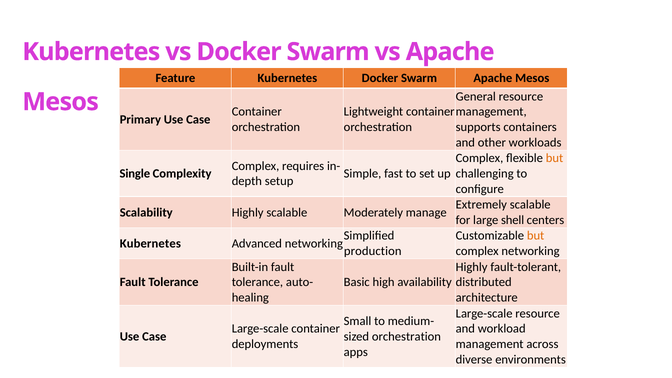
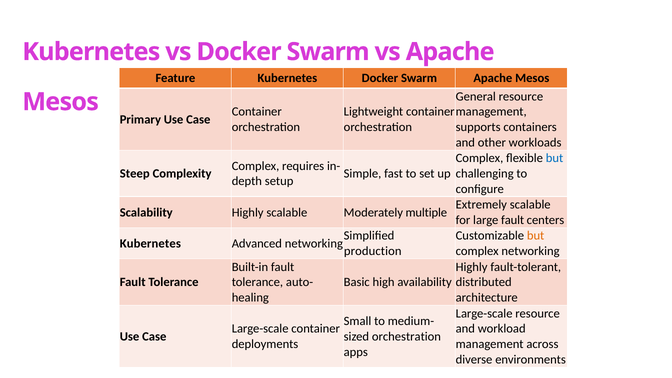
but colour: orange -> blue (554, 158)
Single: Single -> Steep (135, 174)
manage: manage -> multiple (426, 212)
large shell: shell -> fault (513, 220)
